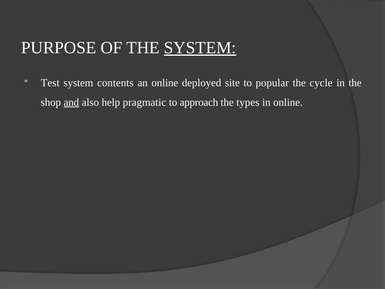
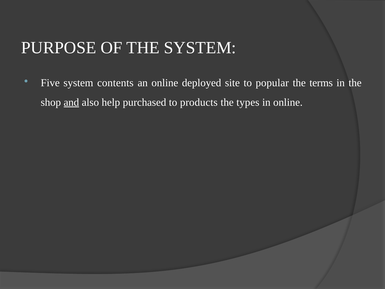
SYSTEM underline: present -> none (200, 48)
Test: Test -> Five (50, 83)
cycle: cycle -> terms (321, 83)
pragmatic: pragmatic -> purchased (144, 102)
approach: approach -> products (199, 102)
